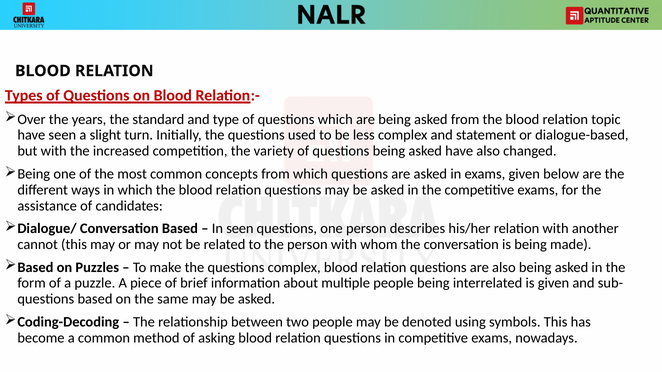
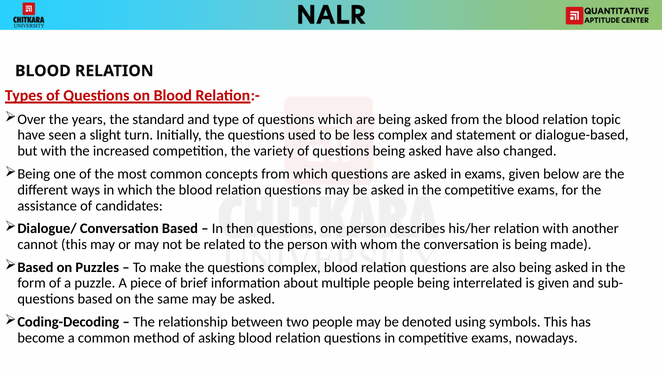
In seen: seen -> then (240, 229)
